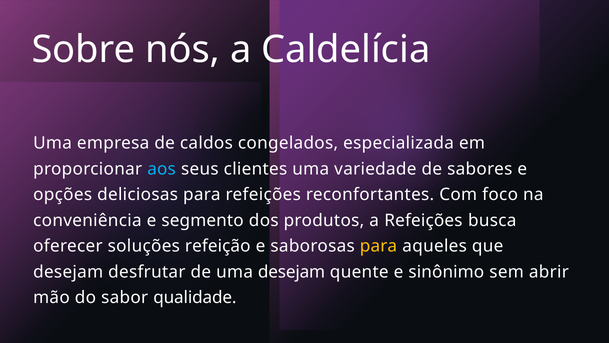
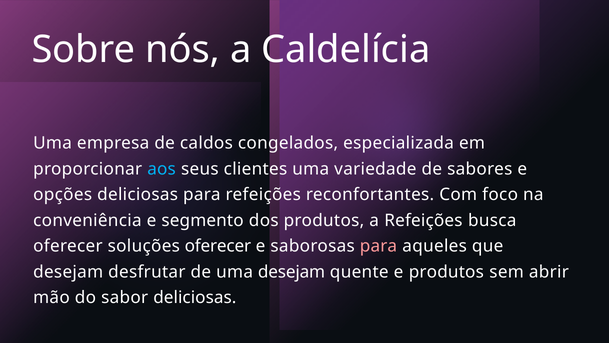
soluções refeição: refeição -> oferecer (218, 246)
para colour: yellow -> pink (378, 246)
e sinônimo: sinônimo -> produtos (446, 272)
sabor qualidade: qualidade -> deliciosas (195, 297)
